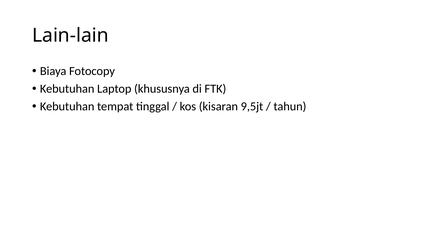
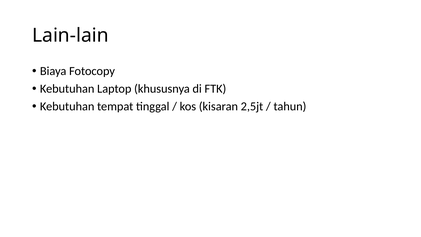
9,5jt: 9,5jt -> 2,5jt (252, 106)
